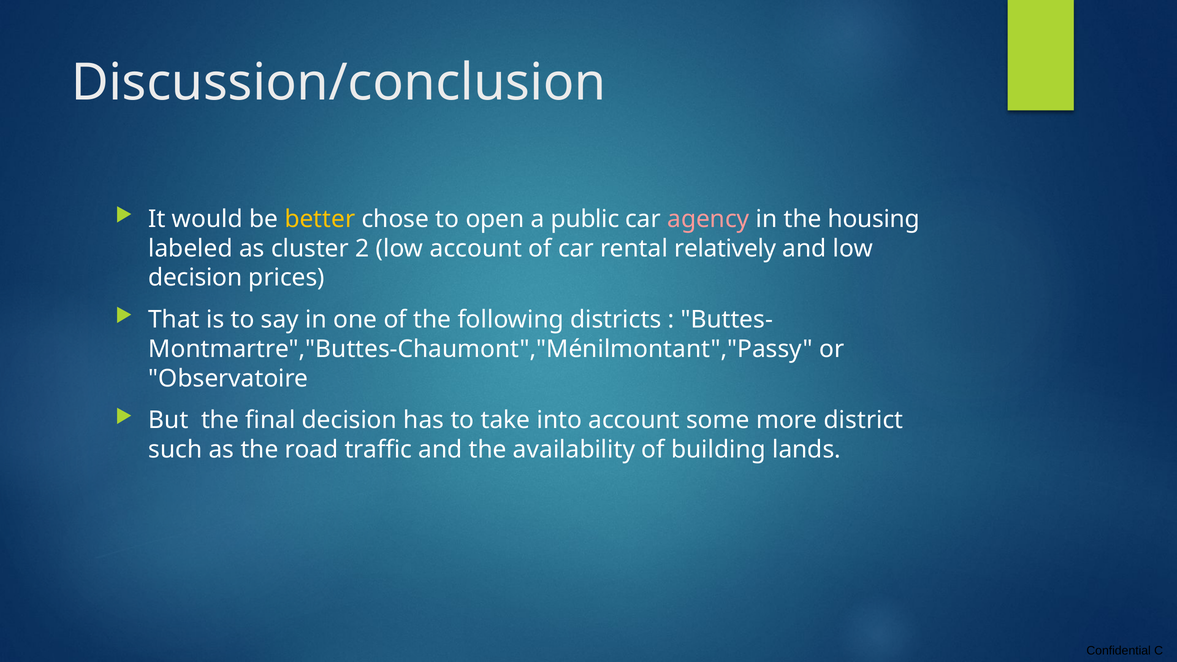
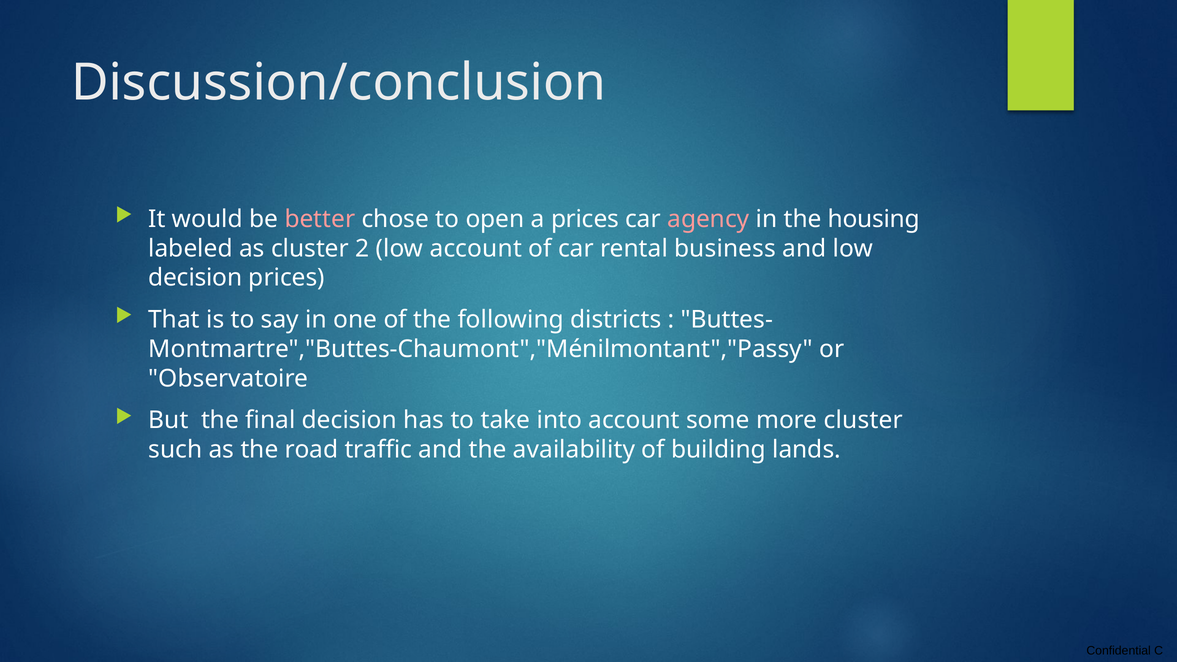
better colour: yellow -> pink (320, 219)
a public: public -> prices (585, 219)
relatively: relatively -> business (725, 248)
more district: district -> cluster (863, 420)
